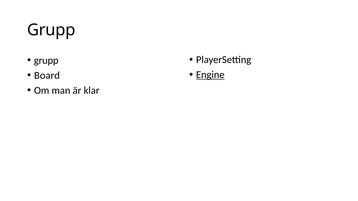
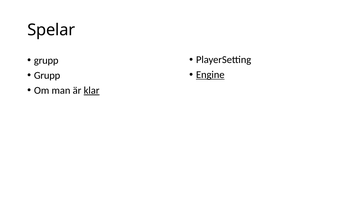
Grupp: Grupp -> Spelar (51, 30)
Board: Board -> Grupp (47, 76)
klar underline: none -> present (92, 91)
